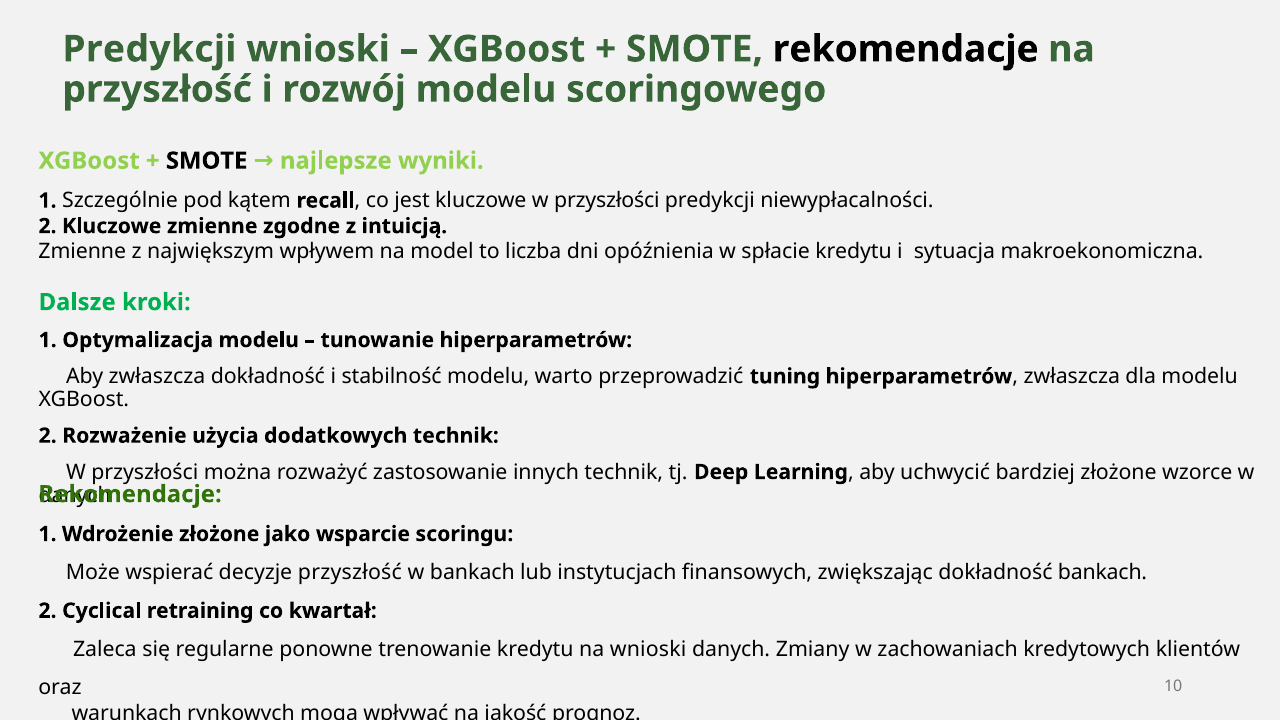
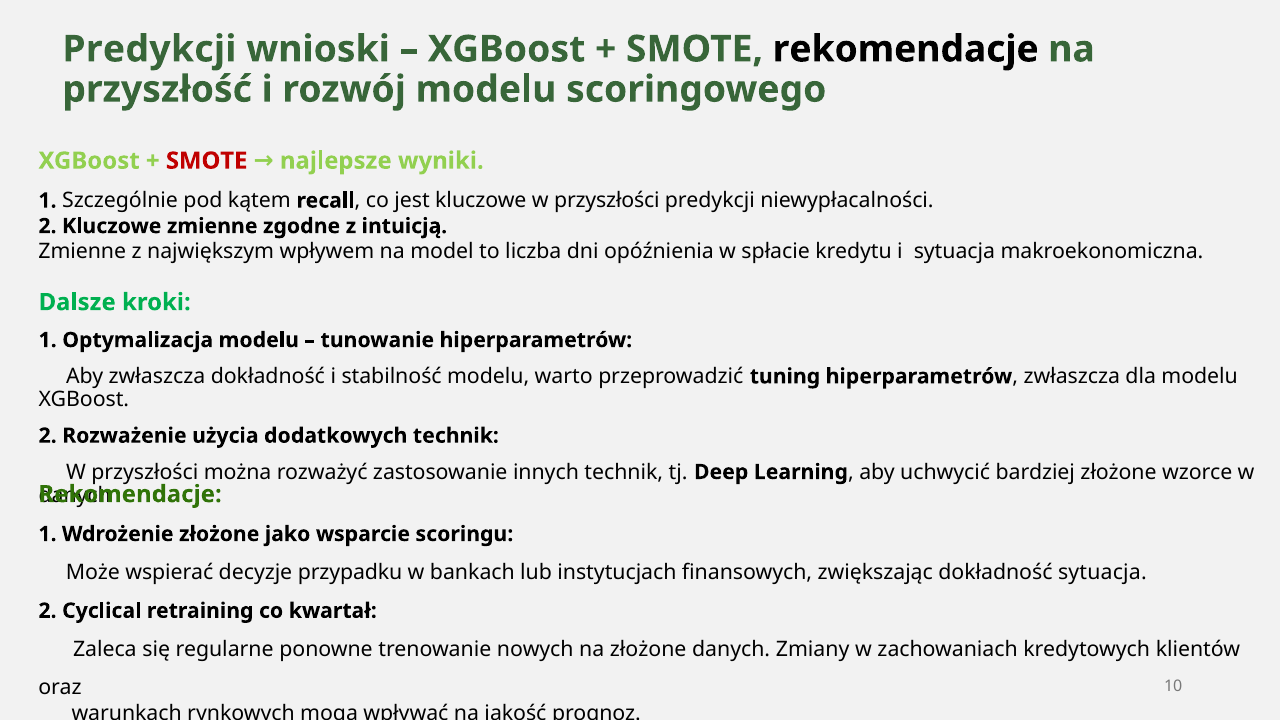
SMOTE colour: black -> red (207, 161)
decyzje przyszłość: przyszłość -> przypadku (350, 572)
dokładność bankach: bankach -> sytuacja (1102, 572)
trenowanie kredytu: kredytu -> nowych (535, 649)
na wnioski: wnioski -> złożone (648, 649)
